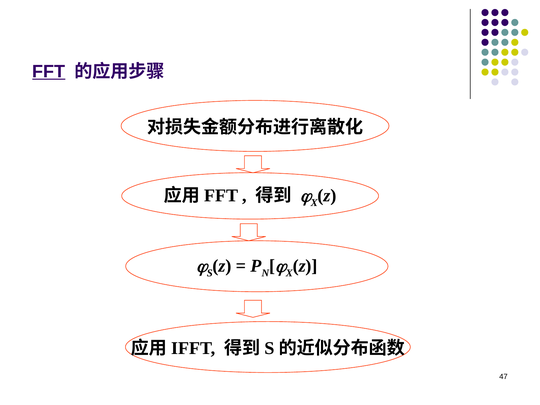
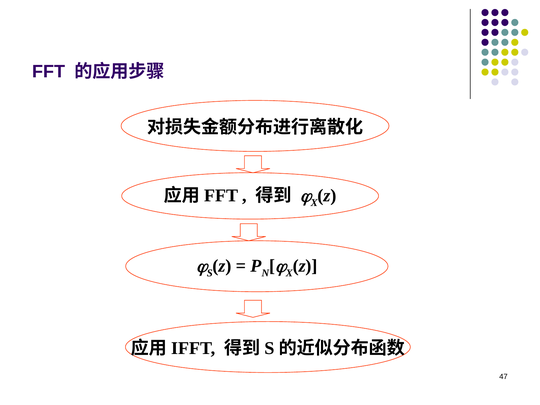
FFT underline: present -> none (49, 72)
